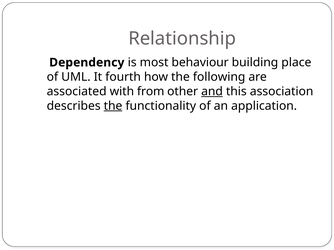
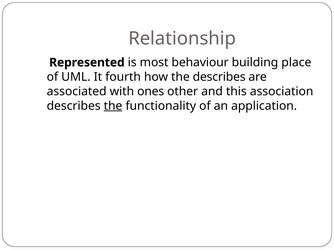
Dependency: Dependency -> Represented (87, 63)
the following: following -> describes (219, 77)
from: from -> ones (151, 92)
and underline: present -> none (212, 92)
